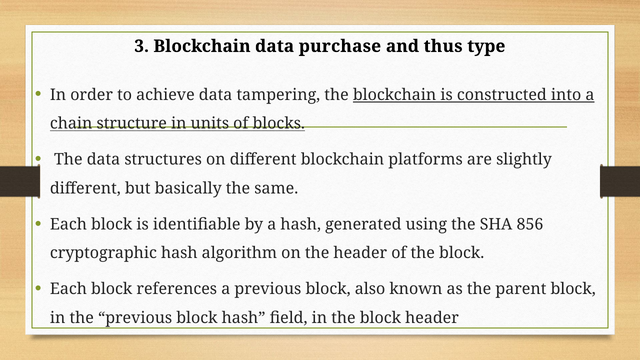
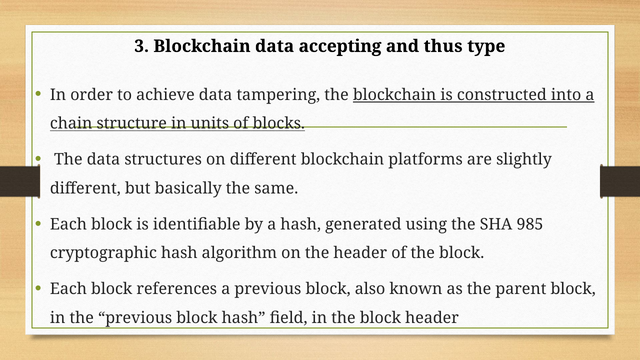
purchase: purchase -> accepting (340, 46)
856: 856 -> 985 (530, 224)
